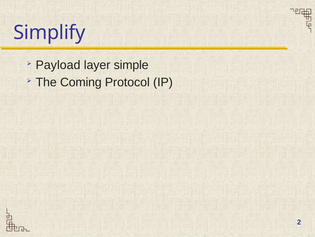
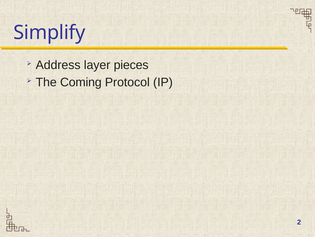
Payload: Payload -> Address (58, 65)
simple: simple -> pieces (131, 65)
